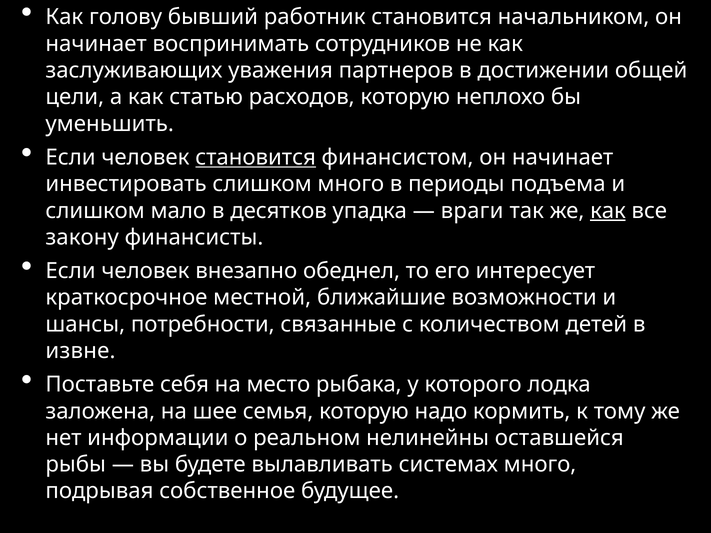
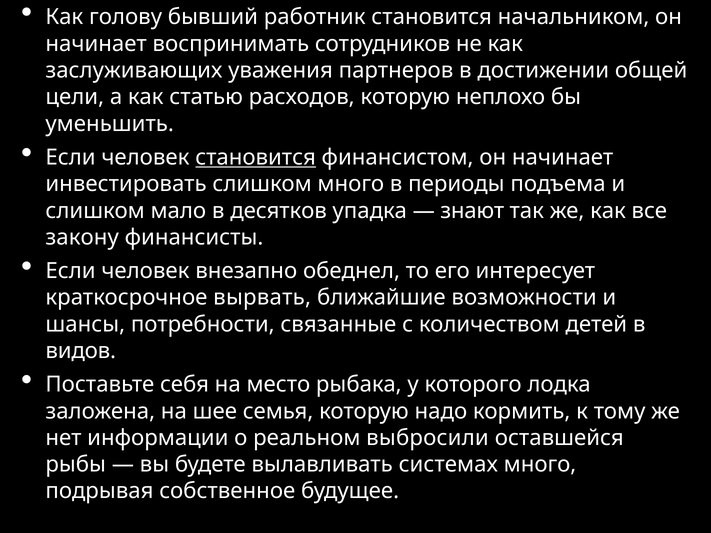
враги: враги -> знают (472, 211)
как underline: present -> none (608, 211)
местной: местной -> вырвать (262, 298)
извне: извне -> видов (81, 351)
нелинейны: нелинейны -> выбросили (428, 438)
